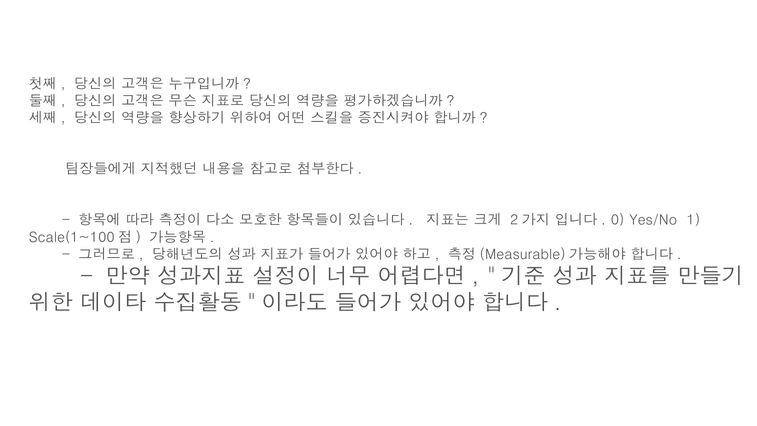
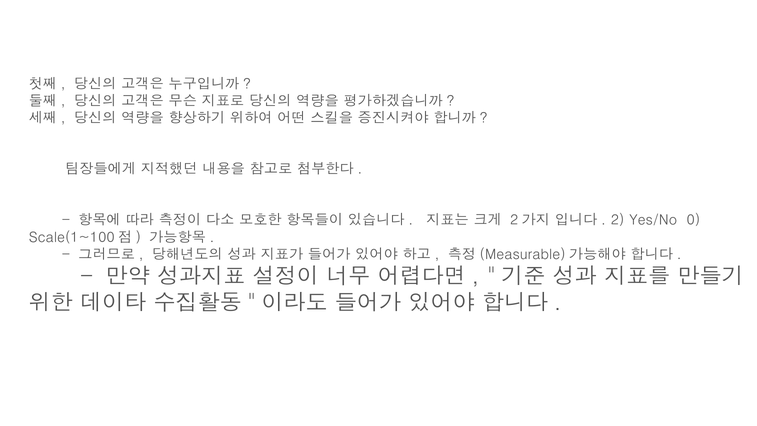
0: 0 -> 2 (618, 220)
1: 1 -> 0 (693, 220)
